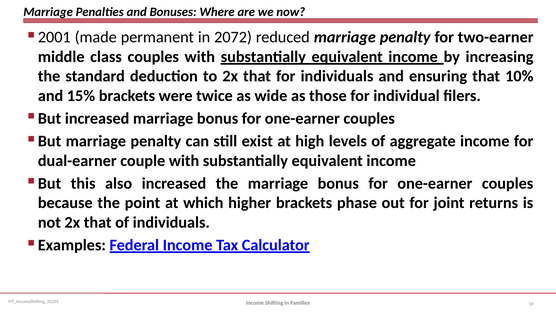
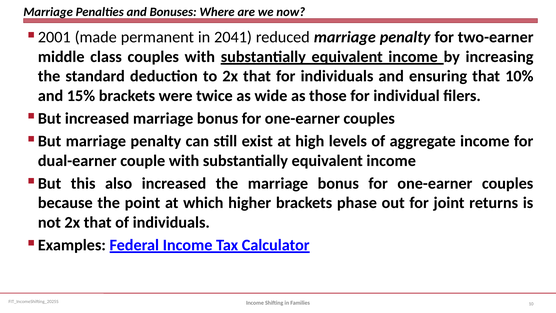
2072: 2072 -> 2041 (233, 37)
